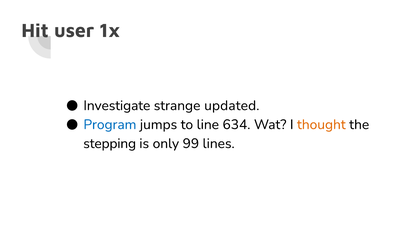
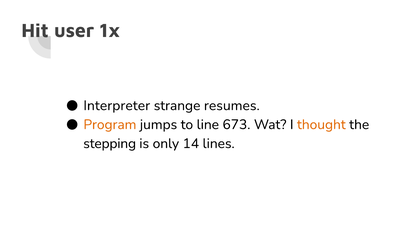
Investigate: Investigate -> Interpreter (117, 105)
updated: updated -> resumes (232, 105)
Program colour: blue -> orange (110, 124)
634: 634 -> 673 (236, 124)
99: 99 -> 14 (191, 143)
